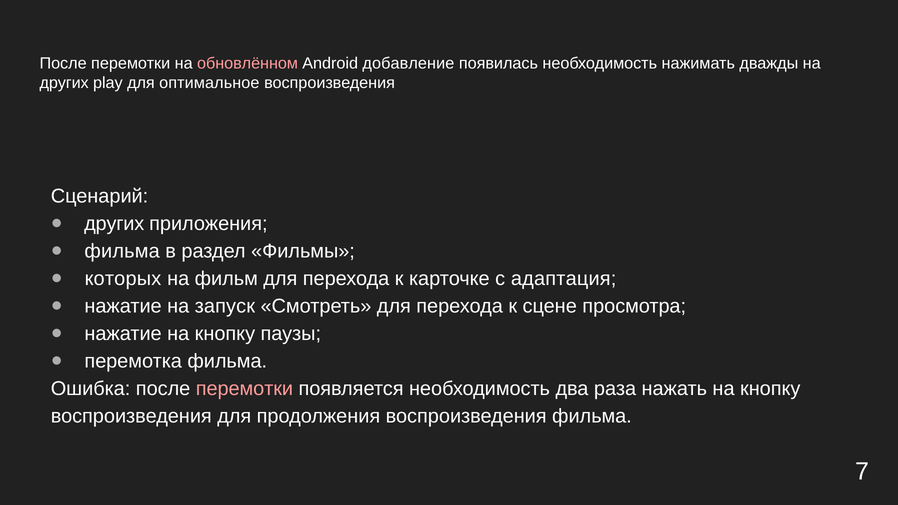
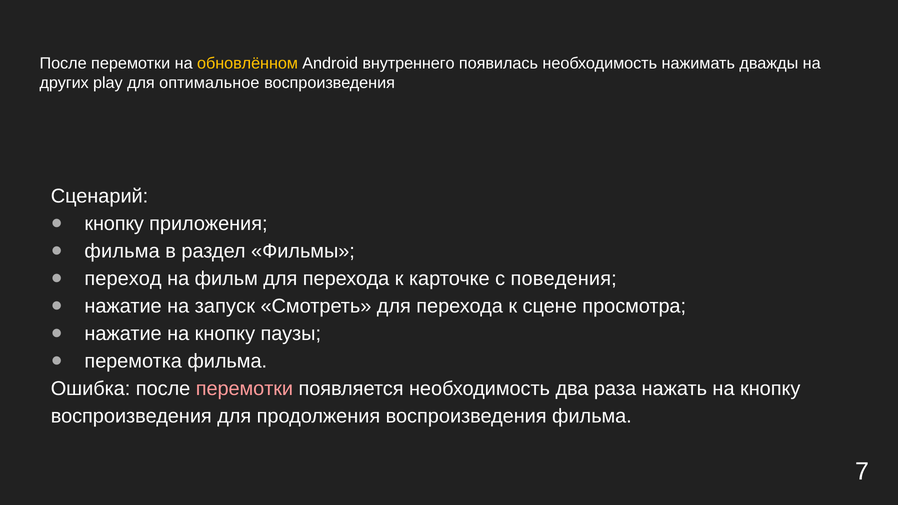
обновлённом colour: pink -> yellow (248, 64)
добавление: добавление -> внутреннего (409, 64)
других: других -> кнопку (114, 224)
которых: которых -> переход (123, 279)
адаптация: адаптация -> поведения (564, 279)
